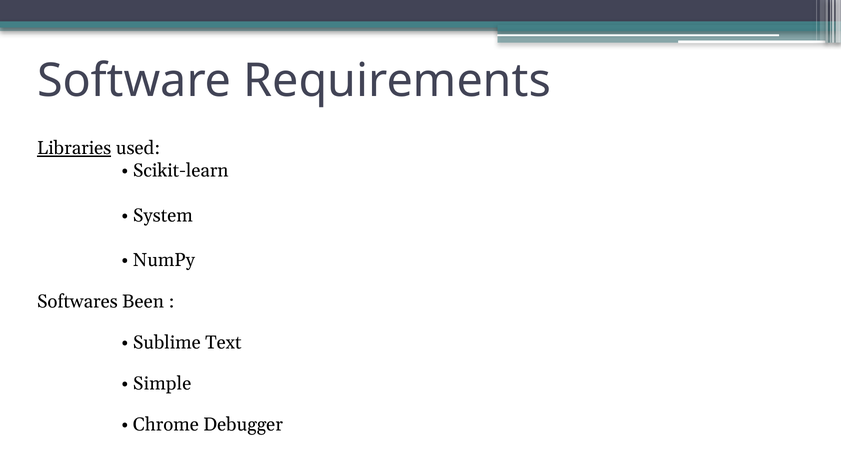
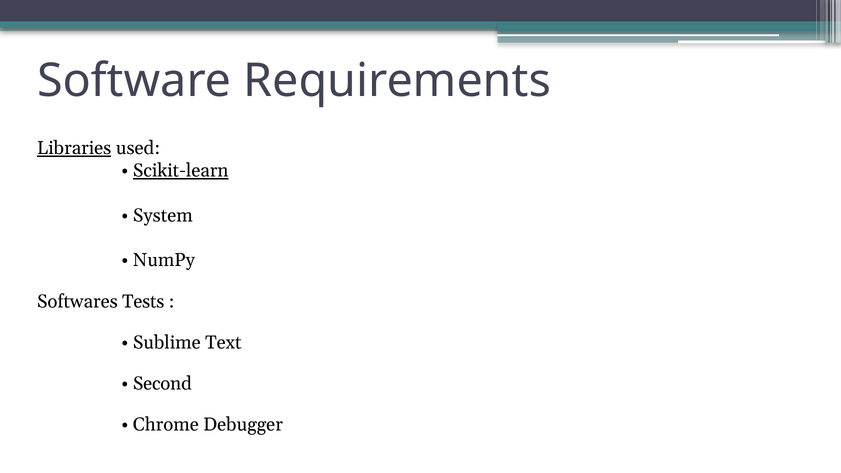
Scikit-learn underline: none -> present (181, 171)
Been: Been -> Tests (143, 301)
Simple: Simple -> Second (162, 384)
